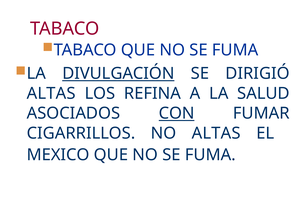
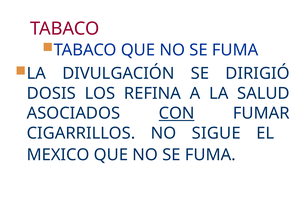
DIVULGACIÓN underline: present -> none (118, 74)
ALTAS: ALTAS -> DOSIS (51, 94)
NO ALTAS: ALTAS -> SIGUE (216, 133)
